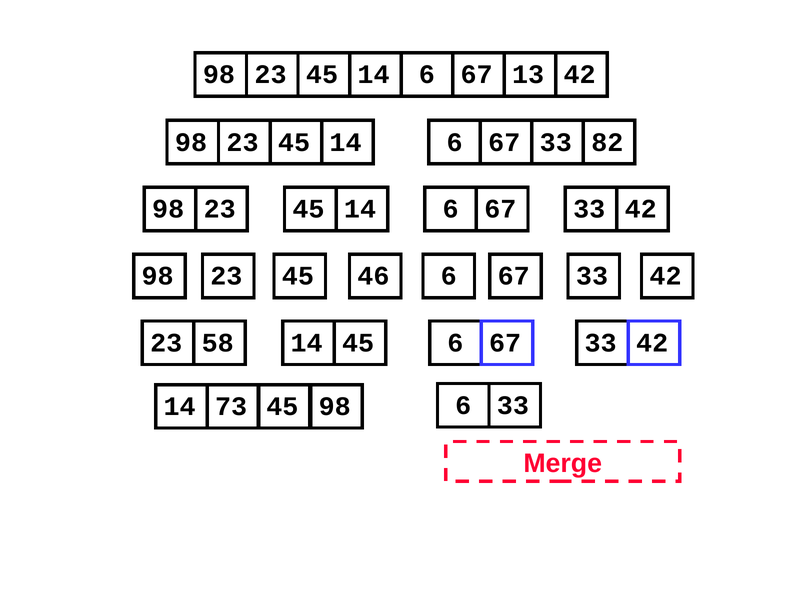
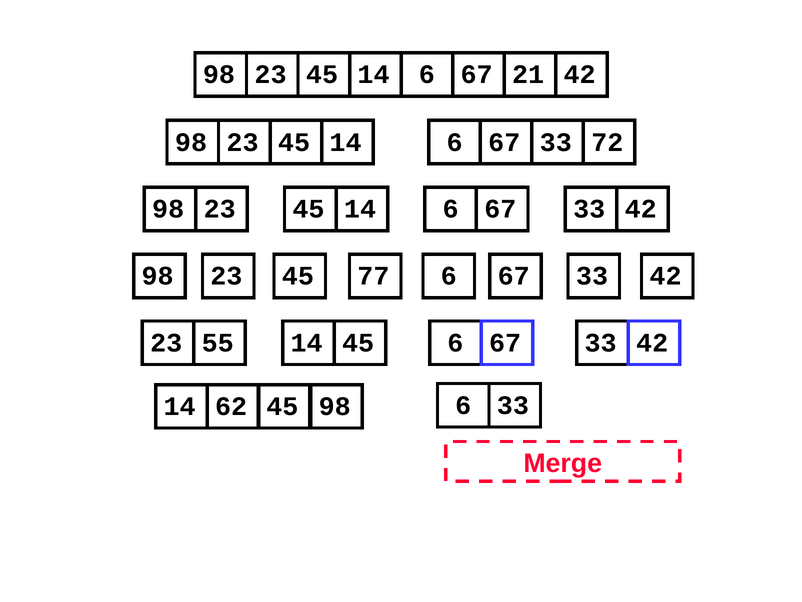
13: 13 -> 21 (528, 74)
82: 82 -> 72 (607, 142)
46: 46 -> 77 (373, 276)
58: 58 -> 55 (218, 343)
73: 73 -> 62 (231, 406)
